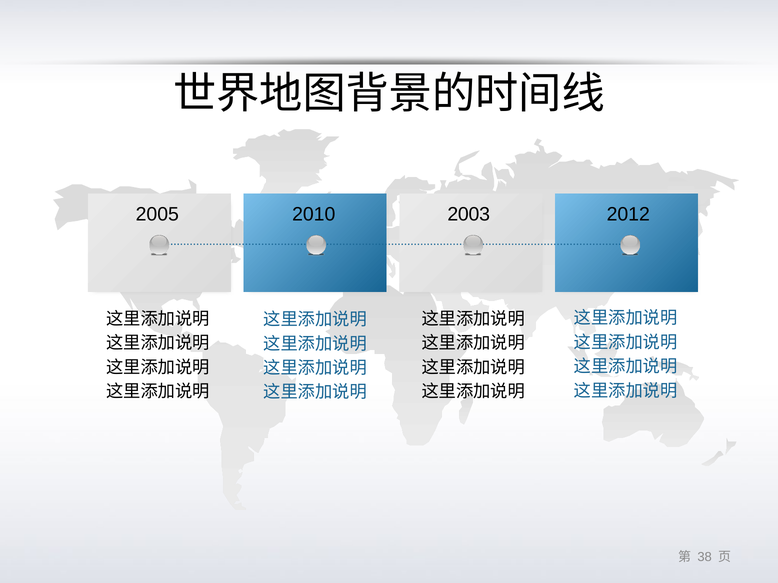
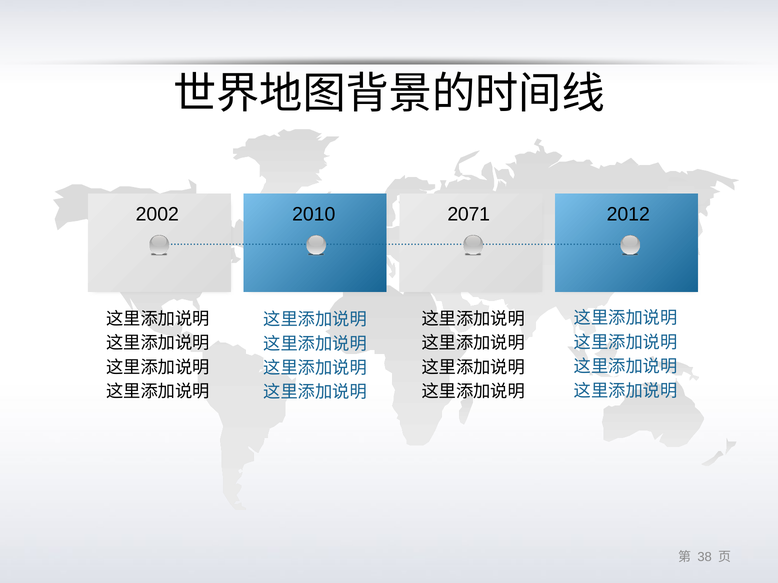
2005: 2005 -> 2002 (157, 215)
2003: 2003 -> 2071 (469, 215)
